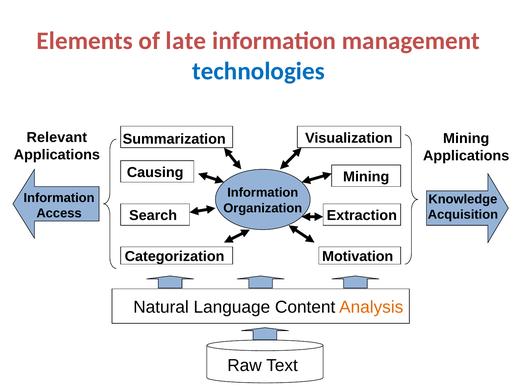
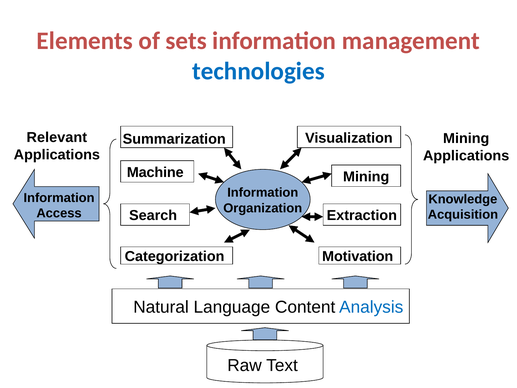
late: late -> sets (186, 41)
Causing: Causing -> Machine (155, 172)
Analysis colour: orange -> blue (371, 307)
